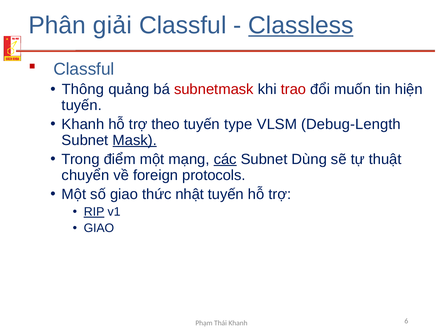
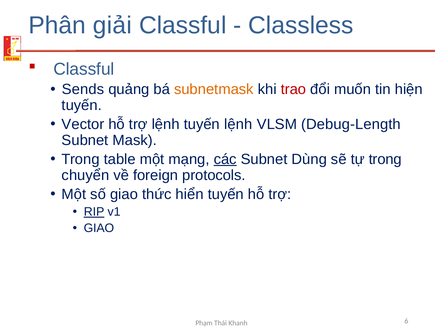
Classless underline: present -> none (301, 25)
Thông: Thông -> Sends (83, 89)
subnetmask colour: red -> orange (214, 89)
Khanh: Khanh -> Vector (83, 124)
trợ theo: theo -> lệnh (166, 124)
tuyến type: type -> lệnh (238, 124)
Mask underline: present -> none (135, 140)
điểm: điểm -> table (120, 159)
tự thuật: thuật -> trong (385, 159)
nhật: nhật -> hiển (190, 194)
